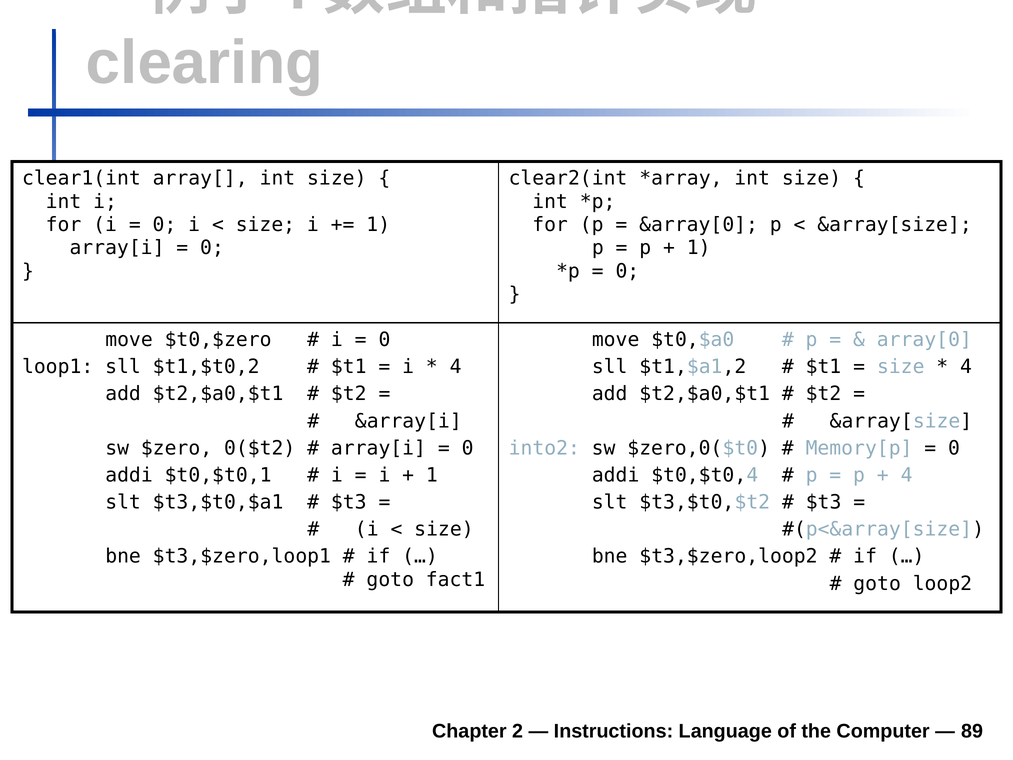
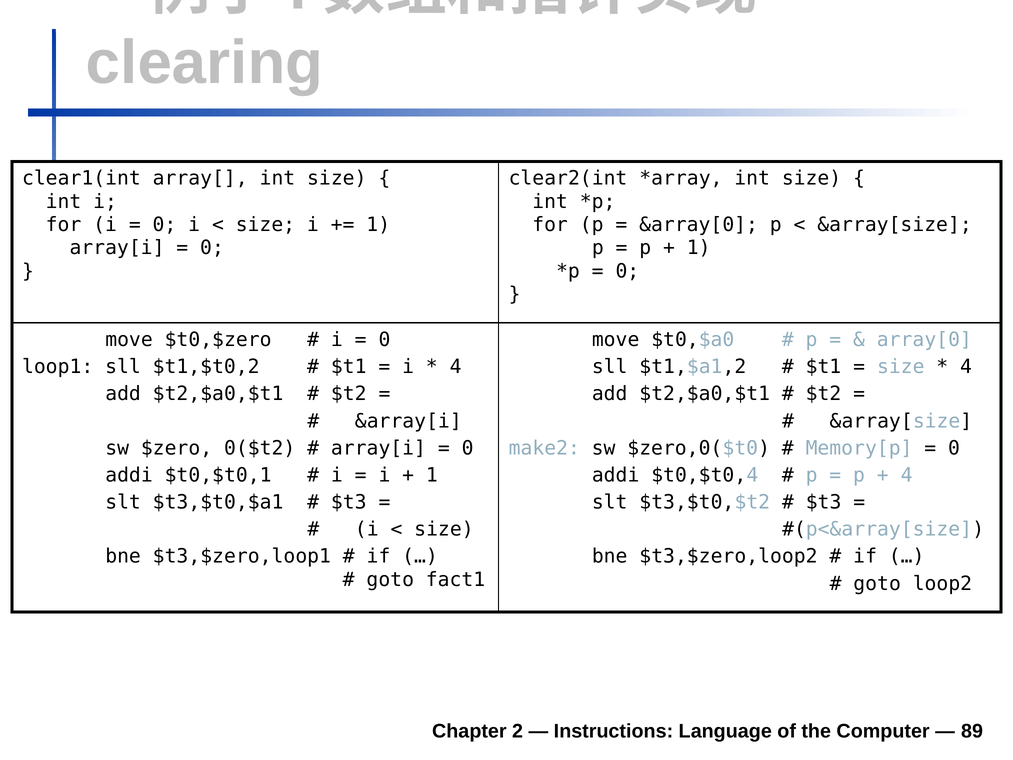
into2: into2 -> make2 (544, 448)
